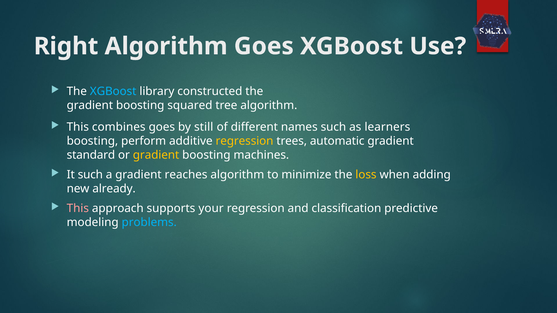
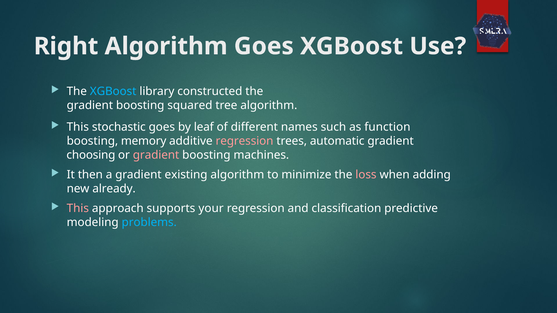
combines: combines -> stochastic (119, 127)
still: still -> leaf (204, 127)
learners: learners -> function (387, 127)
perform: perform -> memory (144, 141)
regression colour: yellow -> pink (245, 141)
standard: standard -> choosing (91, 155)
gradient colour: yellow -> pink (156, 155)
It such: such -> then (90, 175)
reaches: reaches -> existing (186, 175)
loss colour: yellow -> pink (366, 175)
